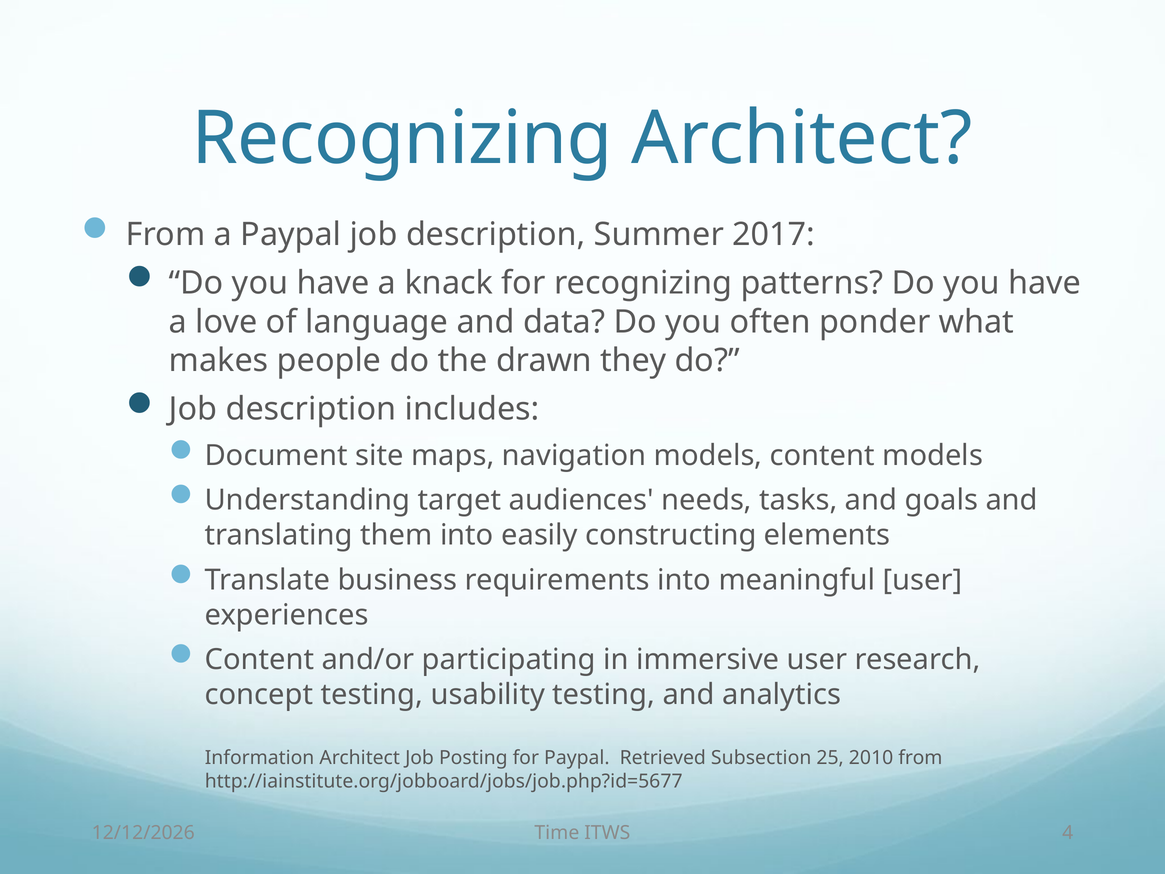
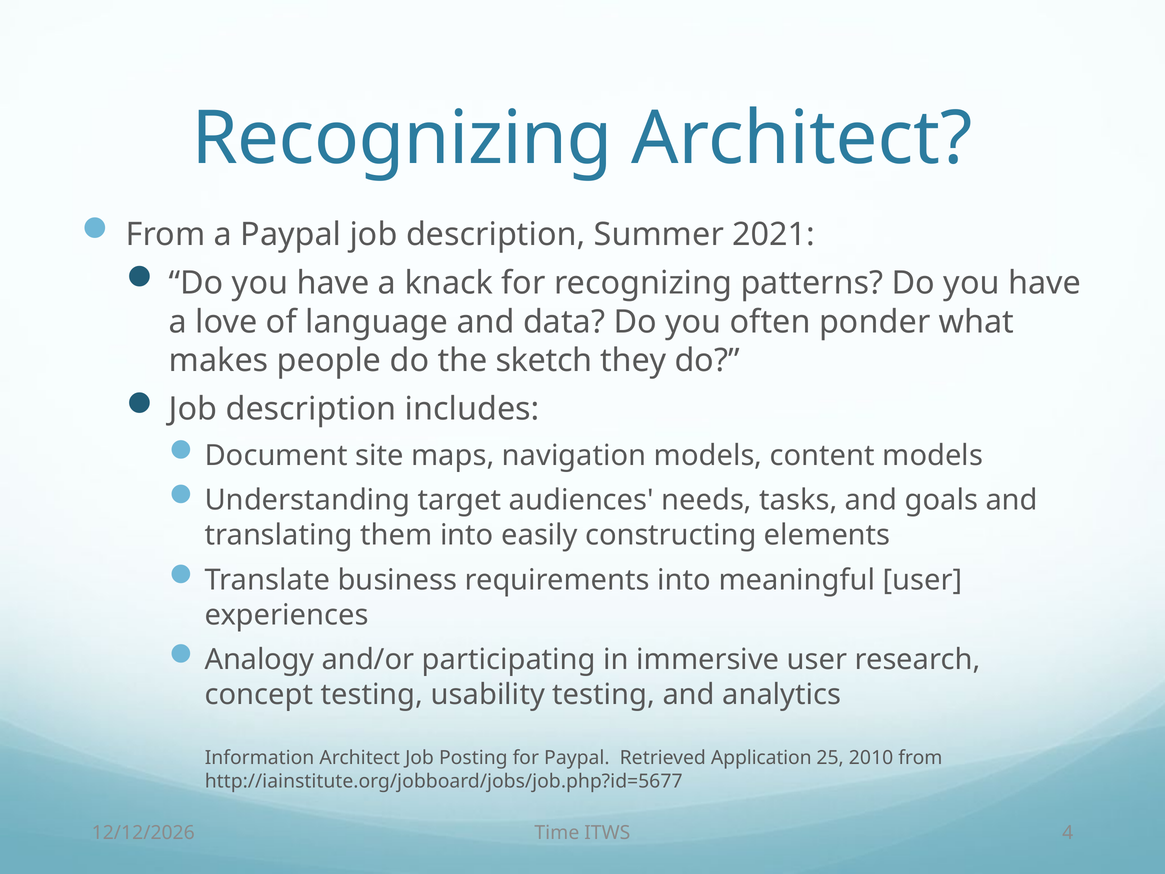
2017: 2017 -> 2021 (774, 234)
drawn: drawn -> sketch (544, 361)
Content: Content -> Analogy (260, 659)
Subsection: Subsection -> Application (761, 758)
